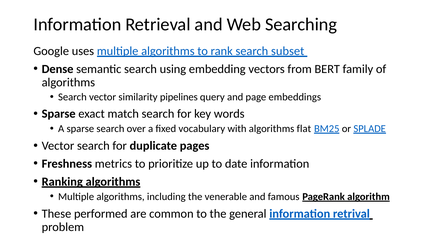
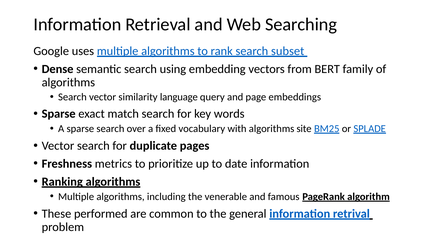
pipelines: pipelines -> language (179, 97)
flat: flat -> site (304, 129)
